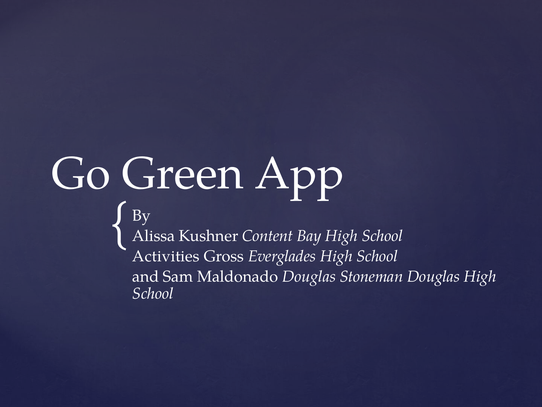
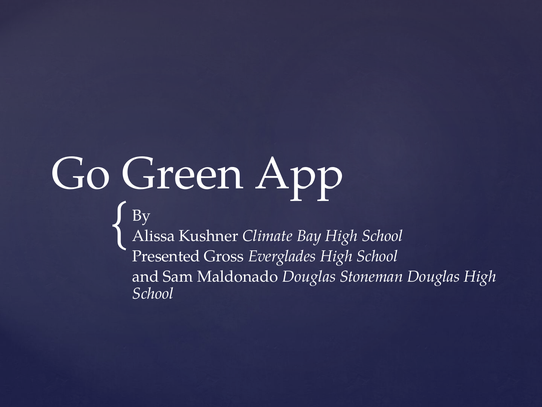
Content: Content -> Climate (268, 236)
Activities: Activities -> Presented (166, 256)
